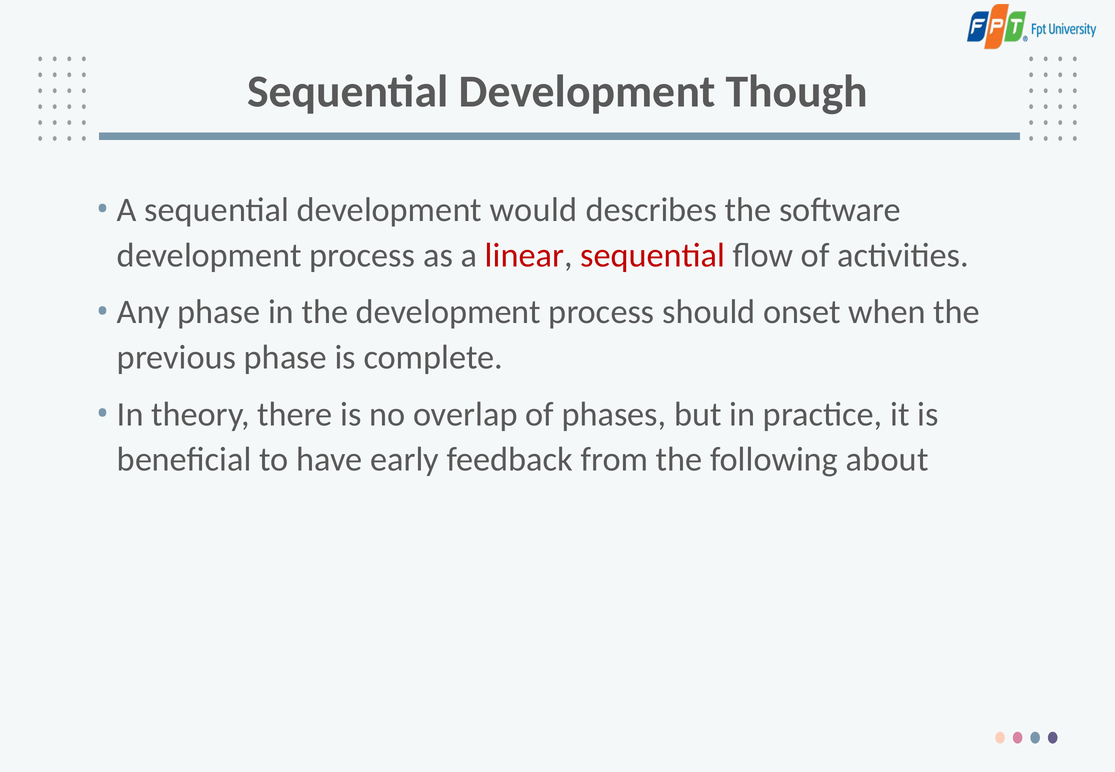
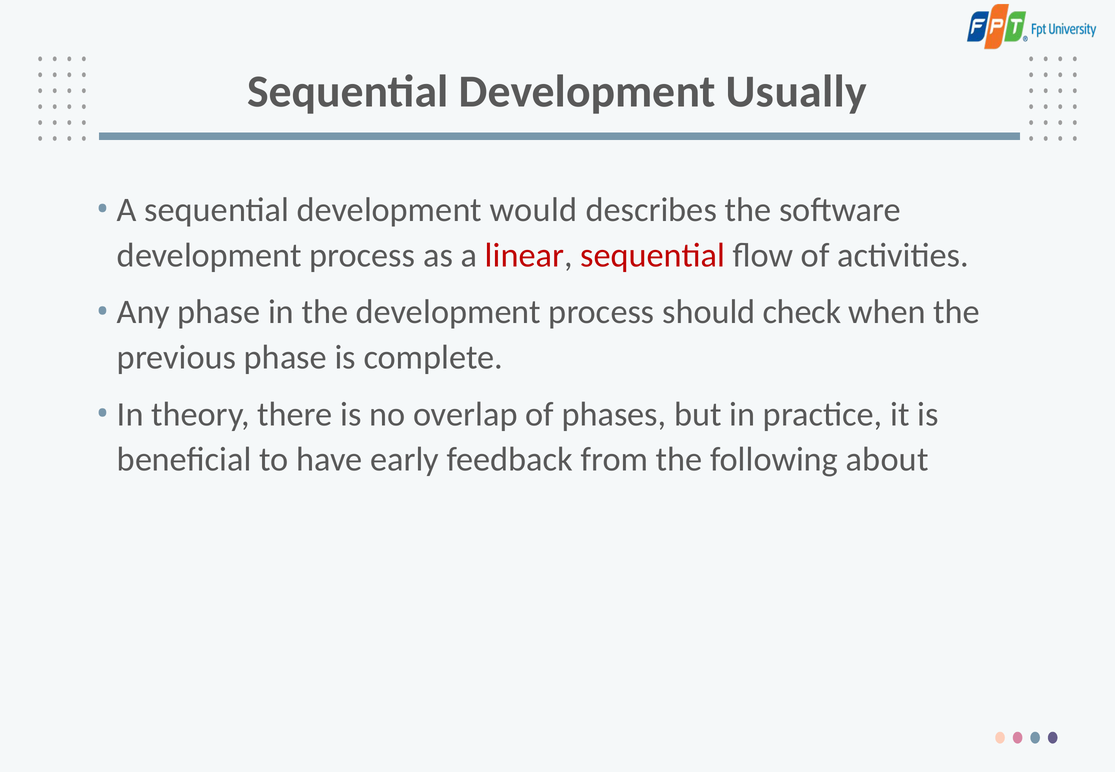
Though: Though -> Usually (796, 92)
onset: onset -> check (802, 312)
